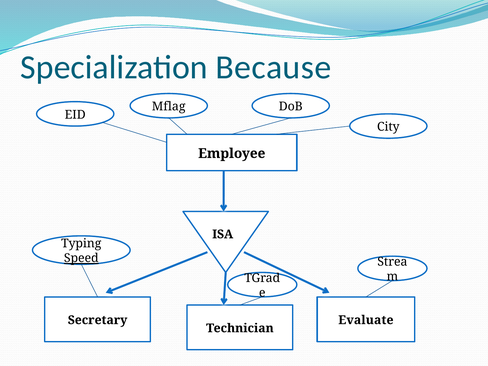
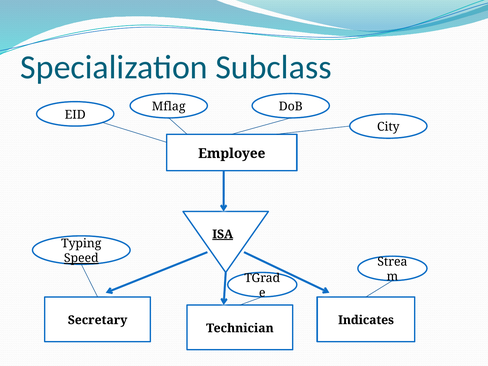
Because: Because -> Subclass (273, 67)
ISA underline: none -> present (223, 234)
Evaluate: Evaluate -> Indicates (366, 320)
